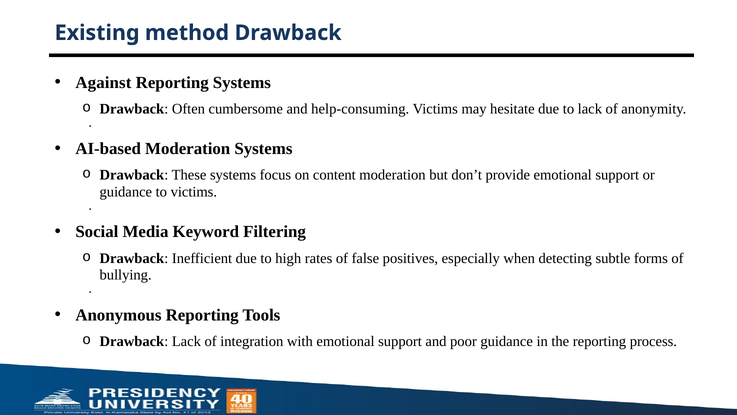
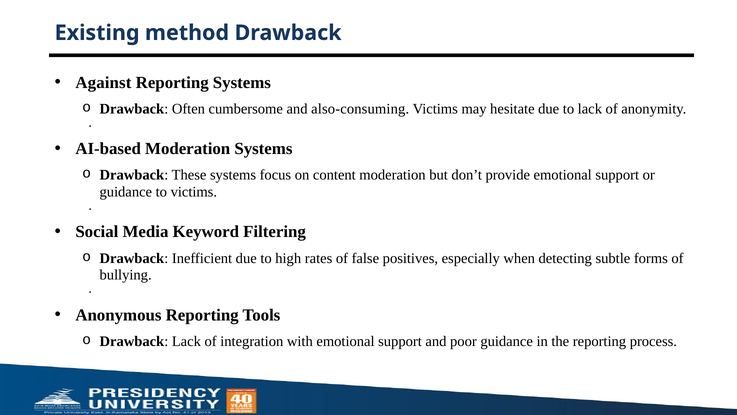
help-consuming: help-consuming -> also-consuming (360, 109)
